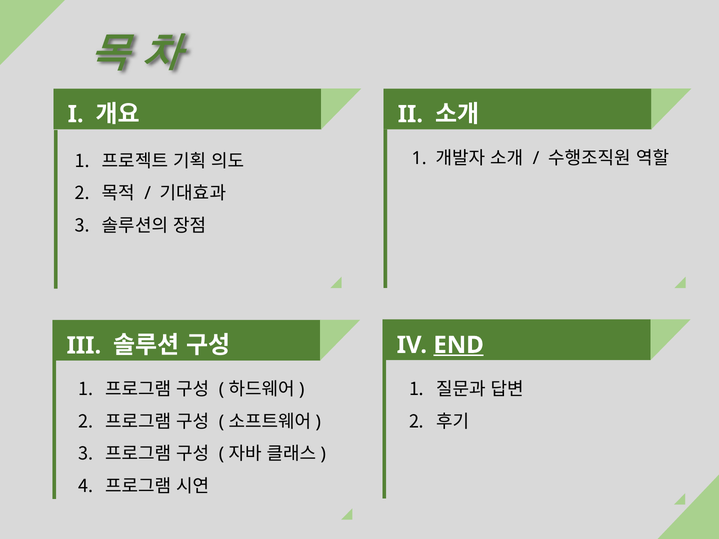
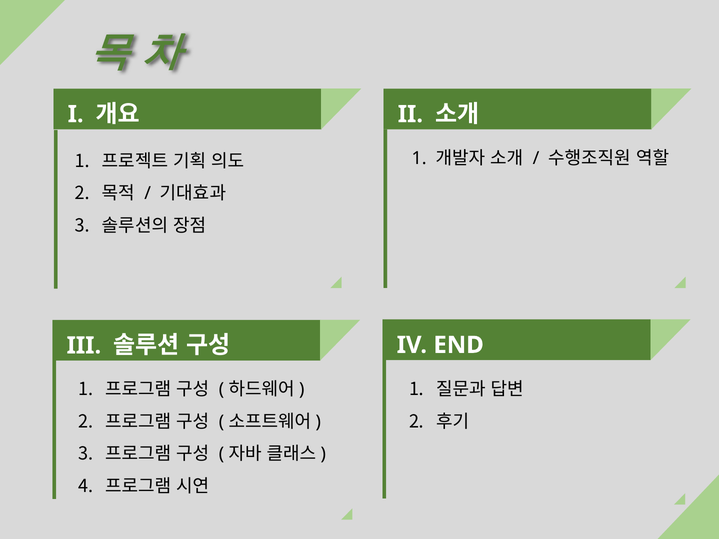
END underline: present -> none (459, 345)
